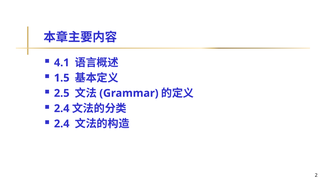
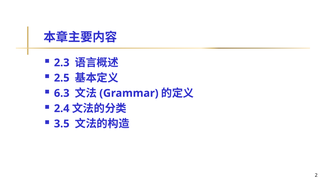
4.1: 4.1 -> 2.3 (62, 63)
1.5: 1.5 -> 2.5 (62, 78)
2.5: 2.5 -> 6.3 (62, 93)
2.4: 2.4 -> 3.5 (62, 124)
